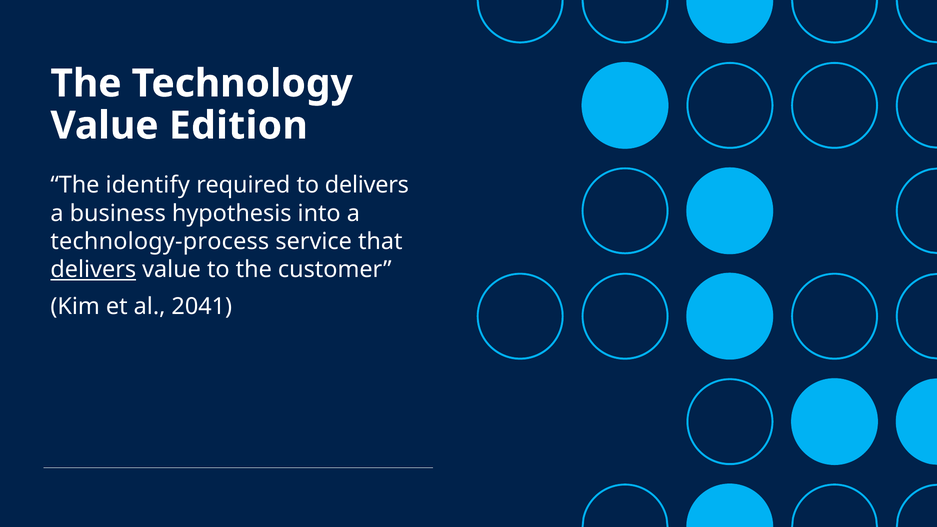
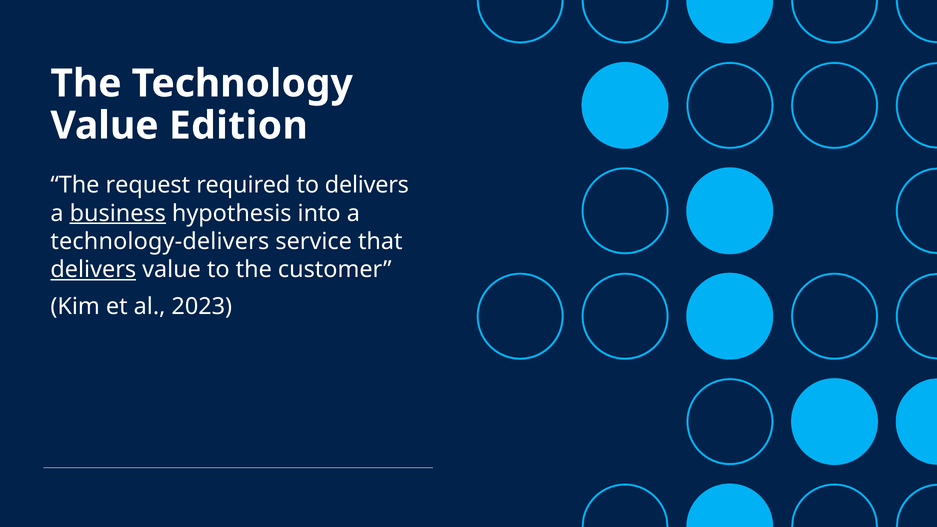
identify: identify -> request (148, 185)
business underline: none -> present (118, 213)
technology-process: technology-process -> technology-delivers (160, 241)
2041: 2041 -> 2023 (202, 306)
